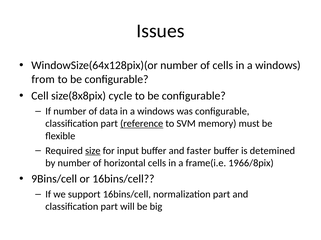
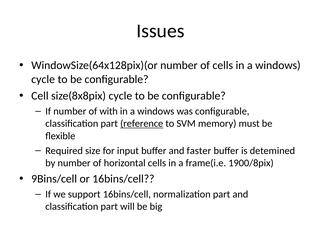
from: from -> cycle (43, 79)
data: data -> with (109, 112)
size underline: present -> none (93, 151)
1966/8pix: 1966/8pix -> 1900/8pix (251, 163)
